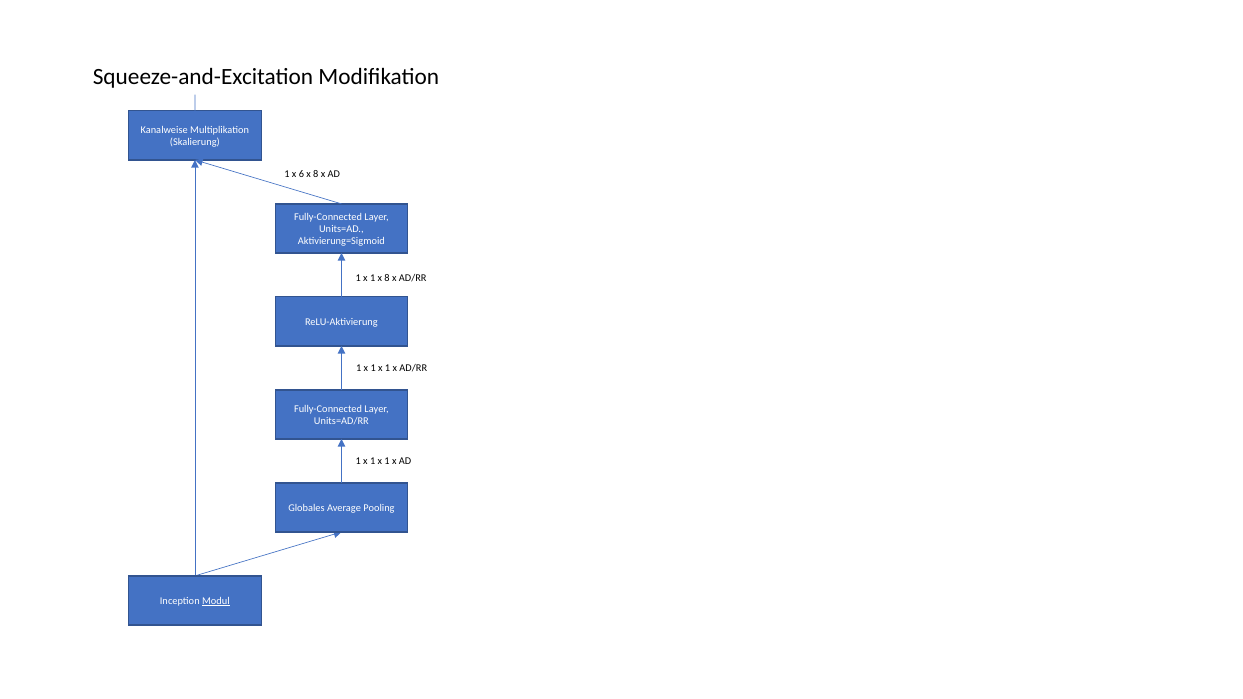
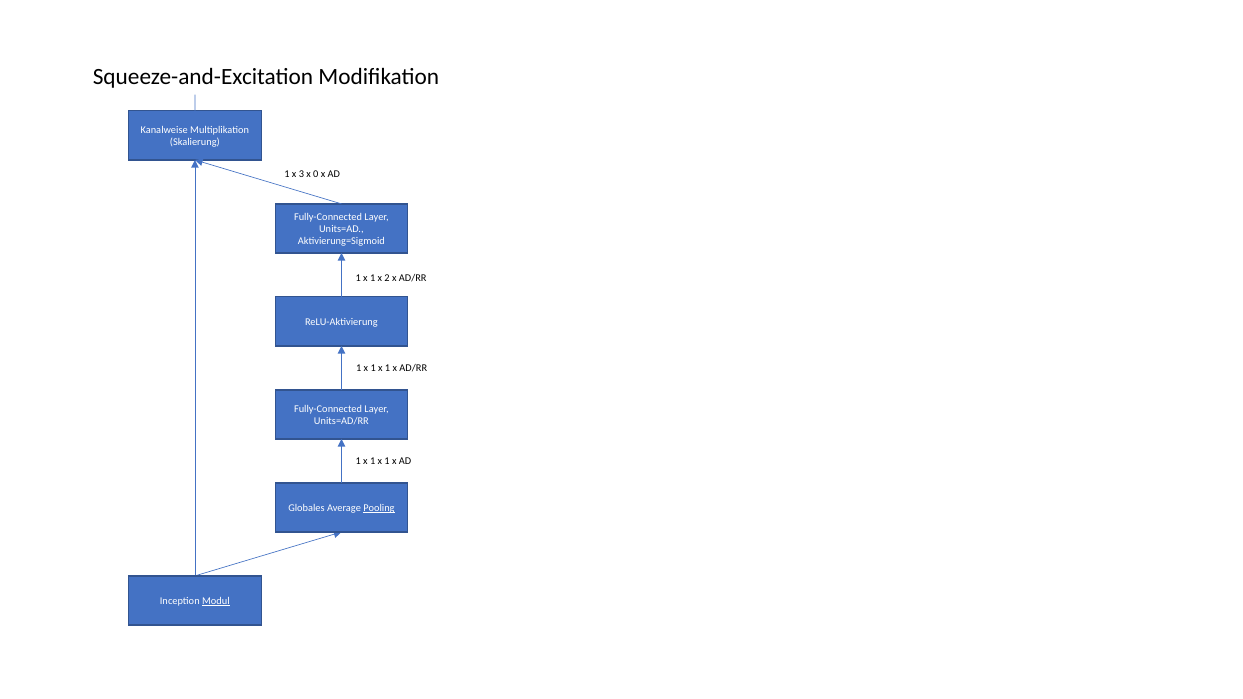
6: 6 -> 3 (301, 174)
8: 8 -> 0 (316, 174)
1 x 8: 8 -> 2 (387, 278)
Pooling underline: none -> present (379, 508)
